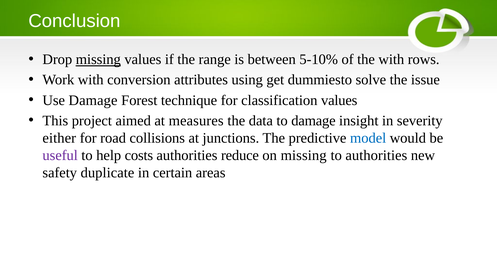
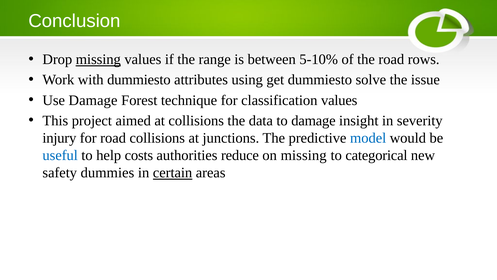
the with: with -> road (391, 59)
with conversion: conversion -> dummiesto (139, 80)
at measures: measures -> collisions (196, 120)
either: either -> injury (59, 138)
useful colour: purple -> blue (60, 155)
to authorities: authorities -> categorical (376, 155)
duplicate: duplicate -> dummies (107, 173)
certain underline: none -> present (173, 173)
